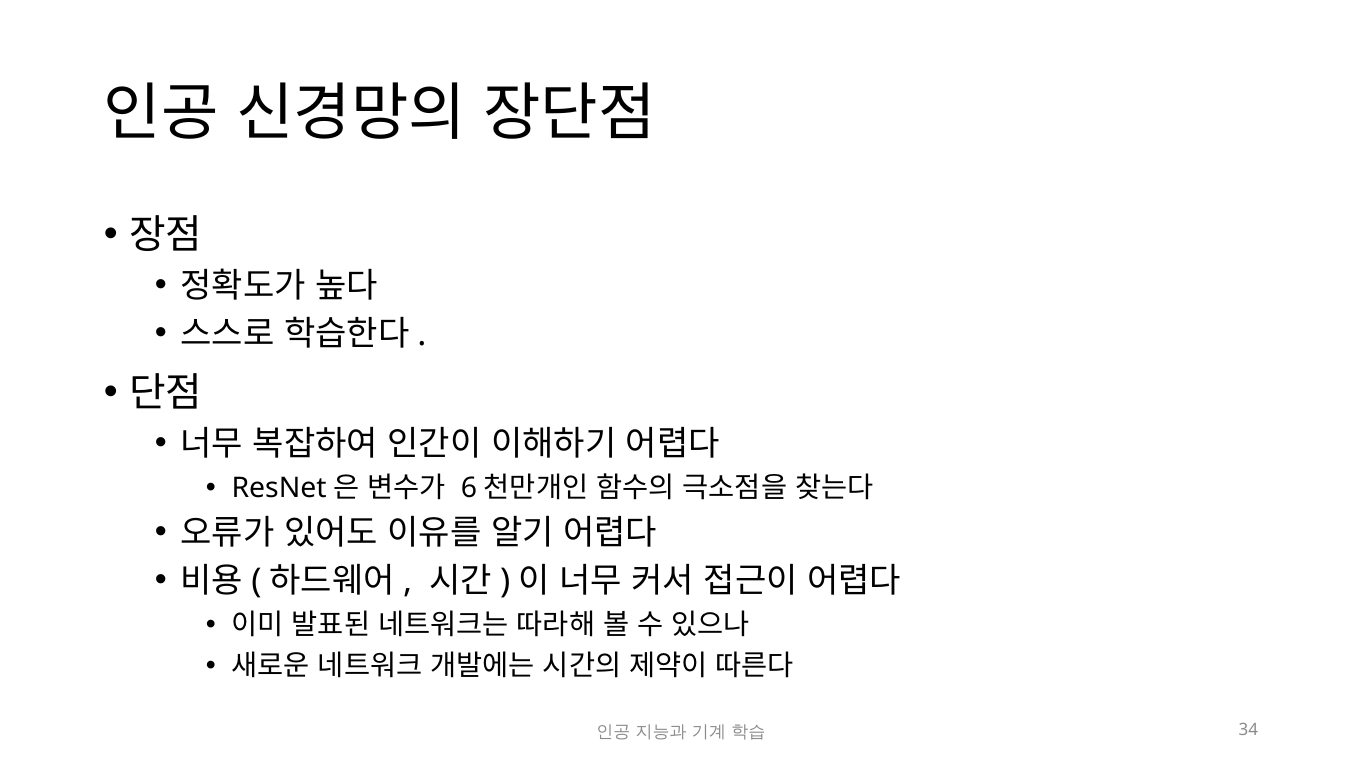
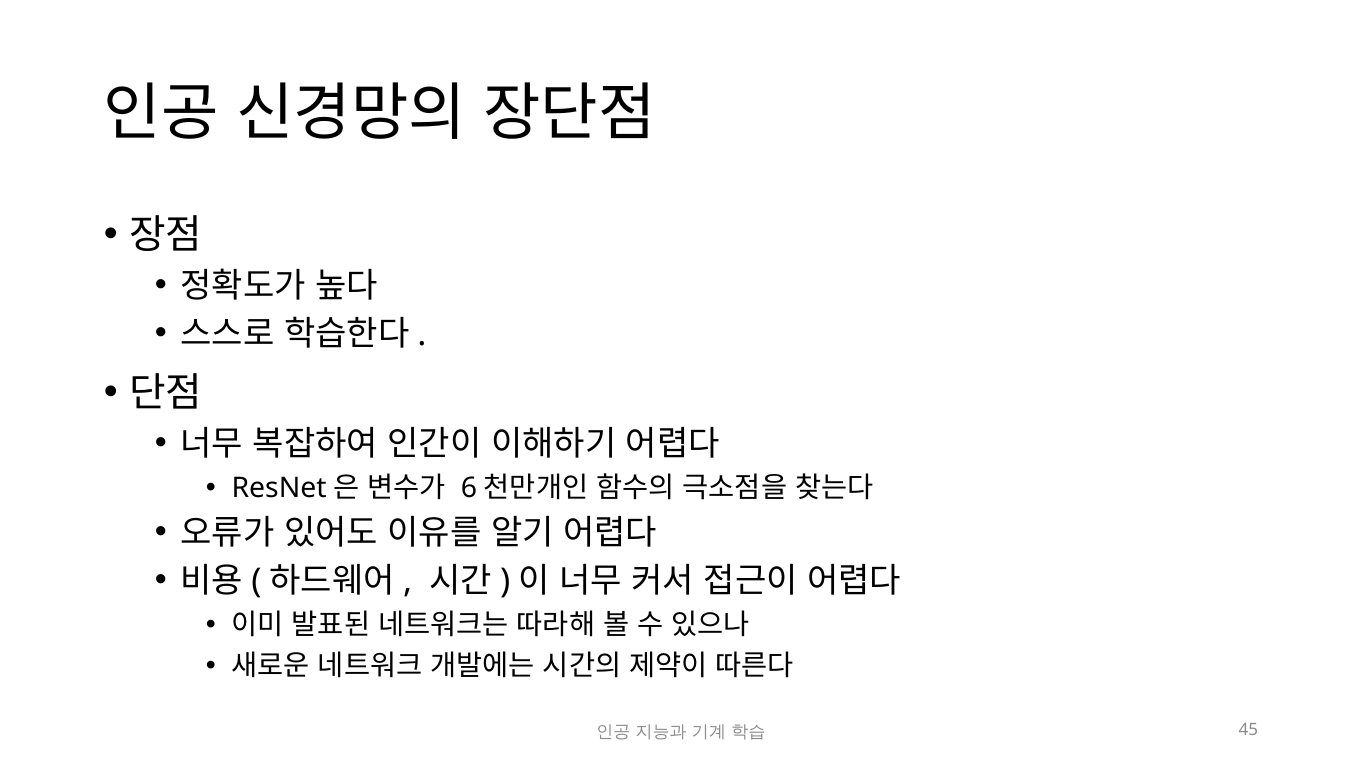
34: 34 -> 45 (1248, 730)
